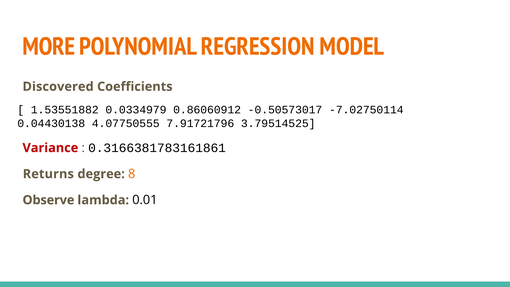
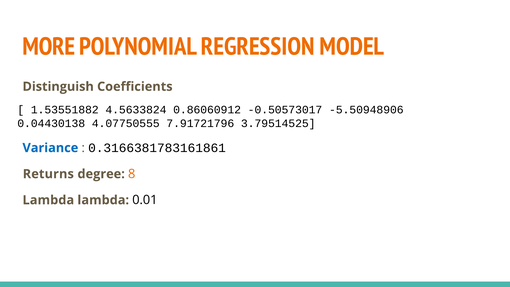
Discovered: Discovered -> Distinguish (58, 87)
0.0334979: 0.0334979 -> 4.5633824 (136, 110)
-7.02750114: -7.02750114 -> -5.50948906 (366, 110)
Variance colour: red -> blue (50, 148)
Observe: Observe -> Lambda (48, 200)
